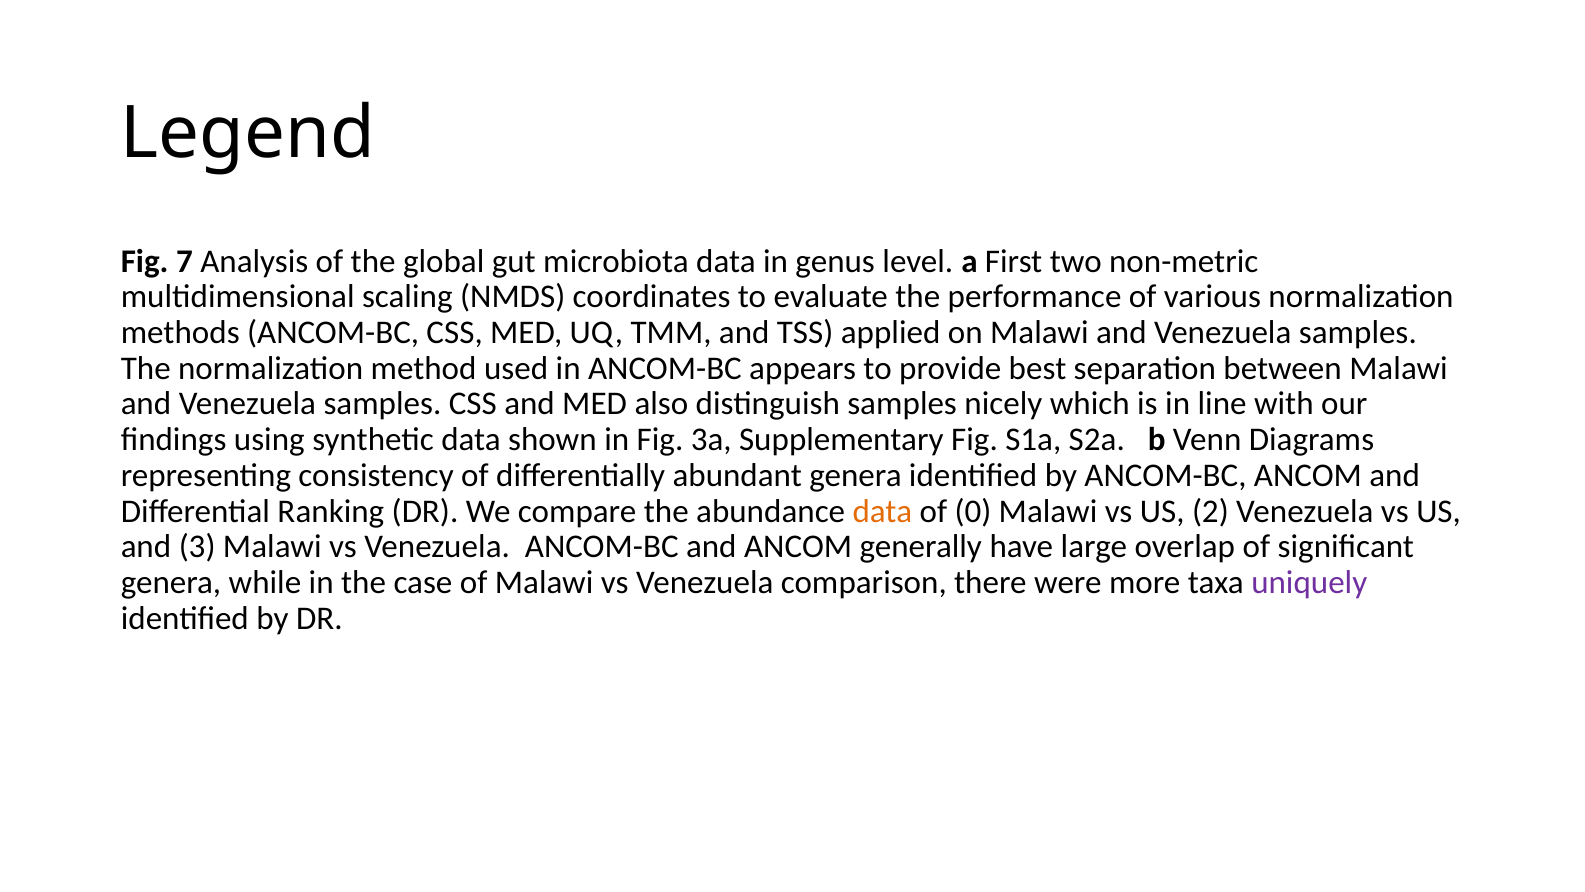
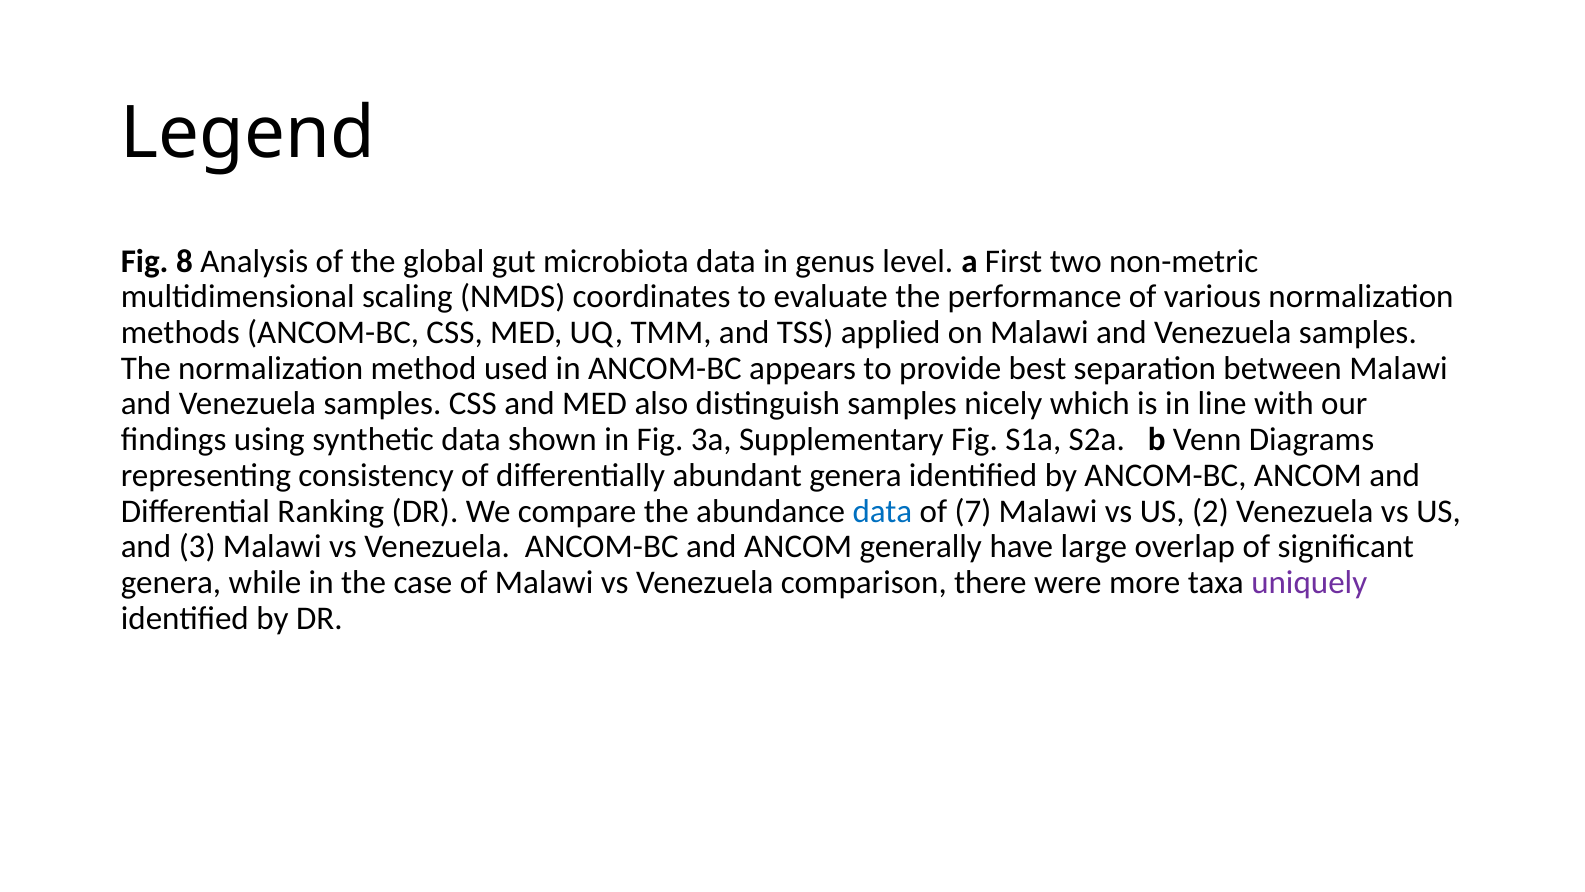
7: 7 -> 8 (184, 261)
data colour: orange -> blue (882, 511)
0: 0 -> 7 (973, 511)
